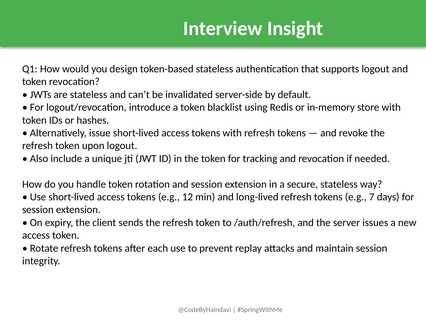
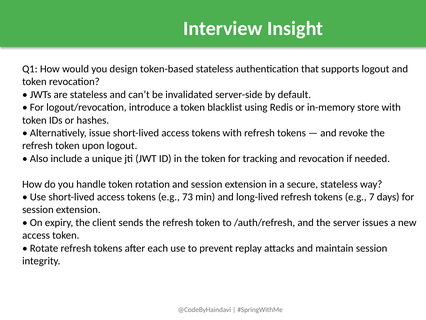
12: 12 -> 73 (188, 197)
